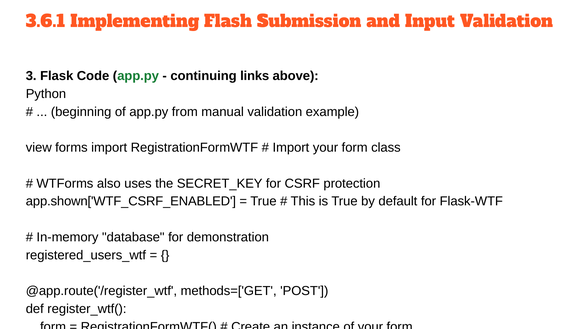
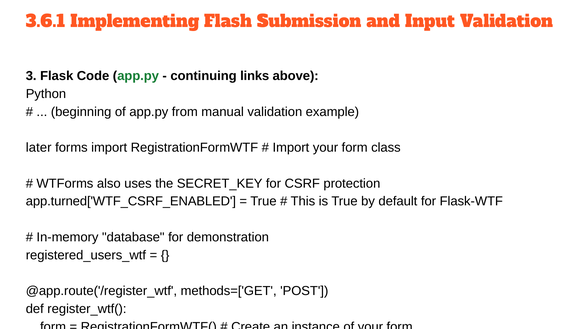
view: view -> later (39, 148)
app.shown['WTF_CSRF_ENABLED: app.shown['WTF_CSRF_ENABLED -> app.turned['WTF_CSRF_ENABLED (131, 201)
